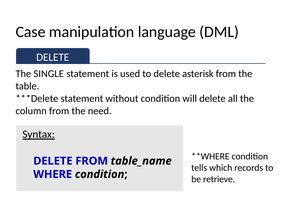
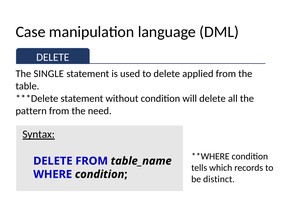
asterisk: asterisk -> applied (198, 74)
column: column -> pattern (31, 111)
retrieve: retrieve -> distinct (219, 179)
